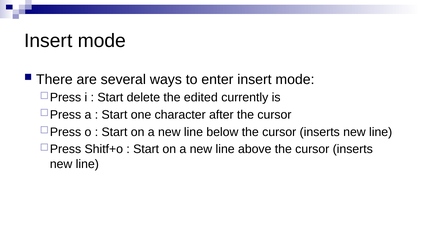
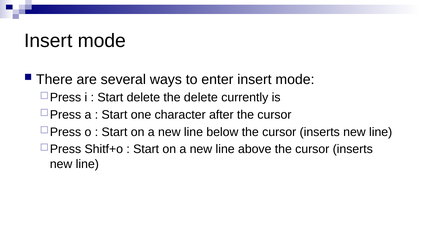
the edited: edited -> delete (201, 98)
